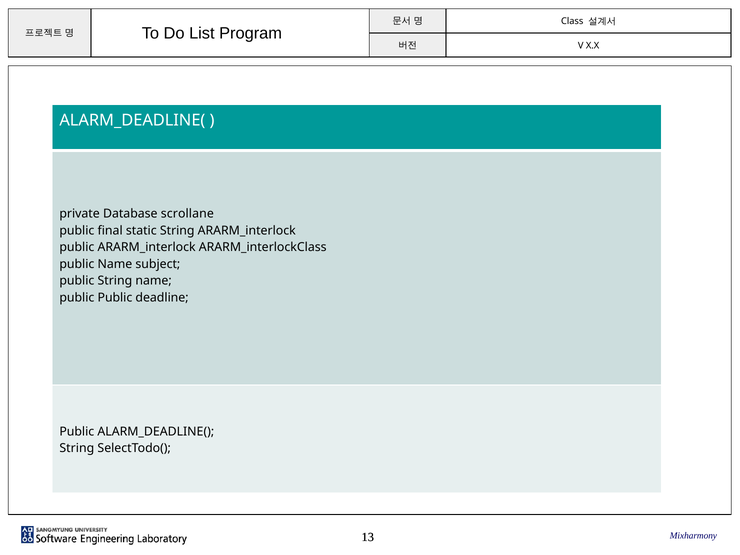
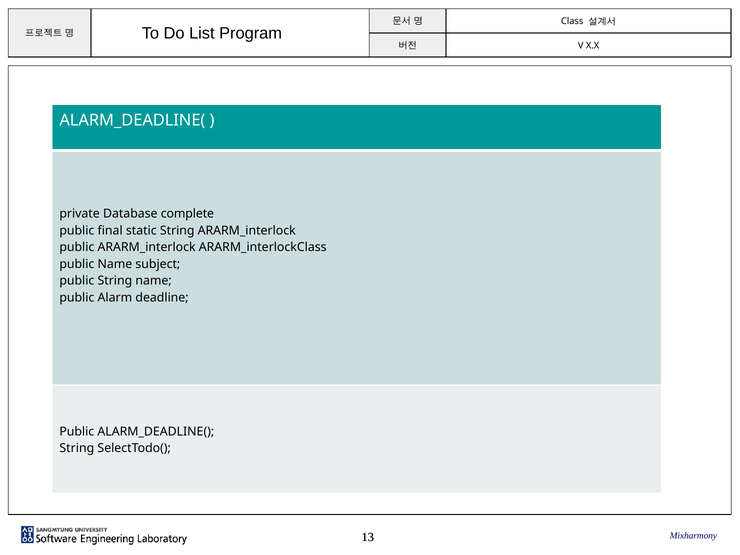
scrollane: scrollane -> complete (187, 214)
public Public: Public -> Alarm (115, 298)
